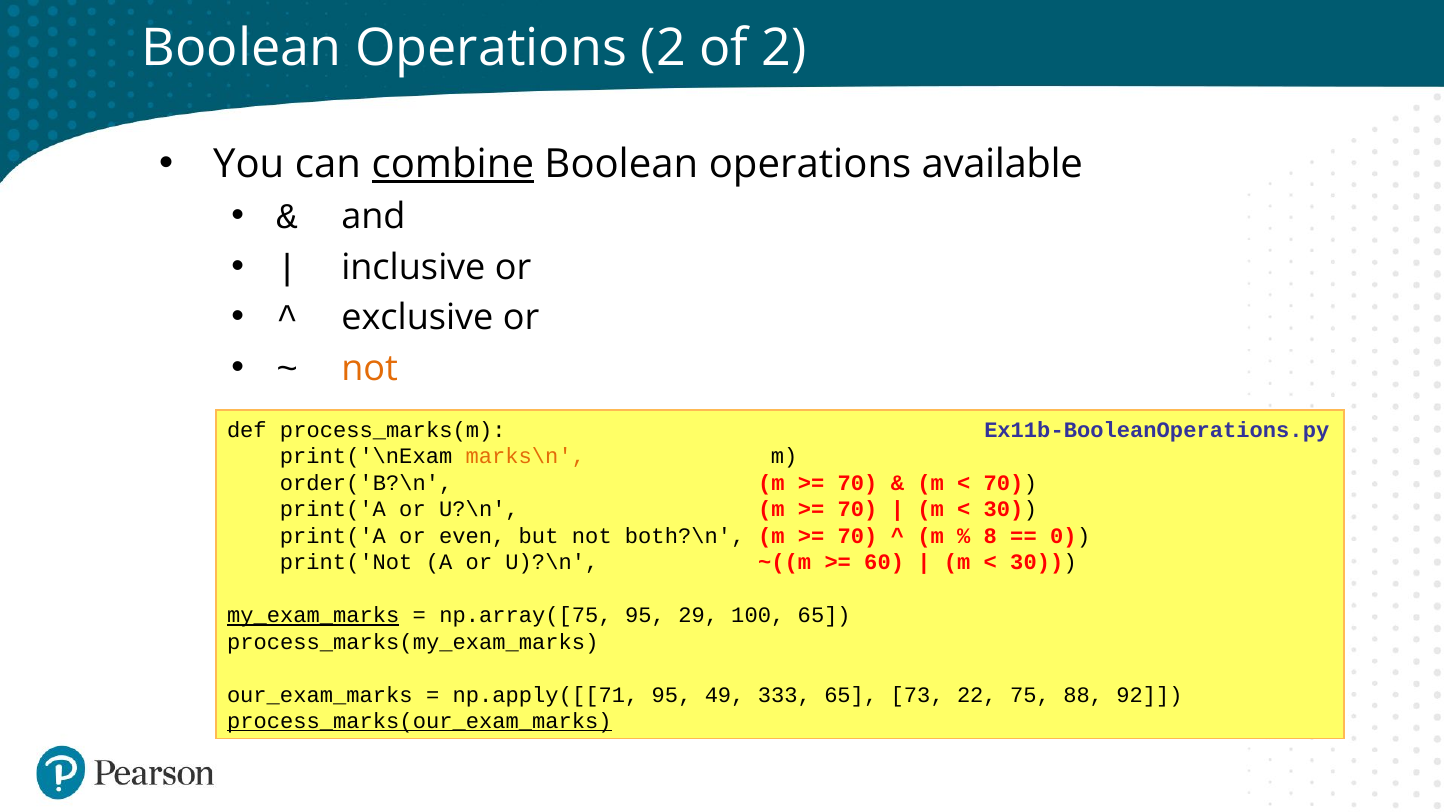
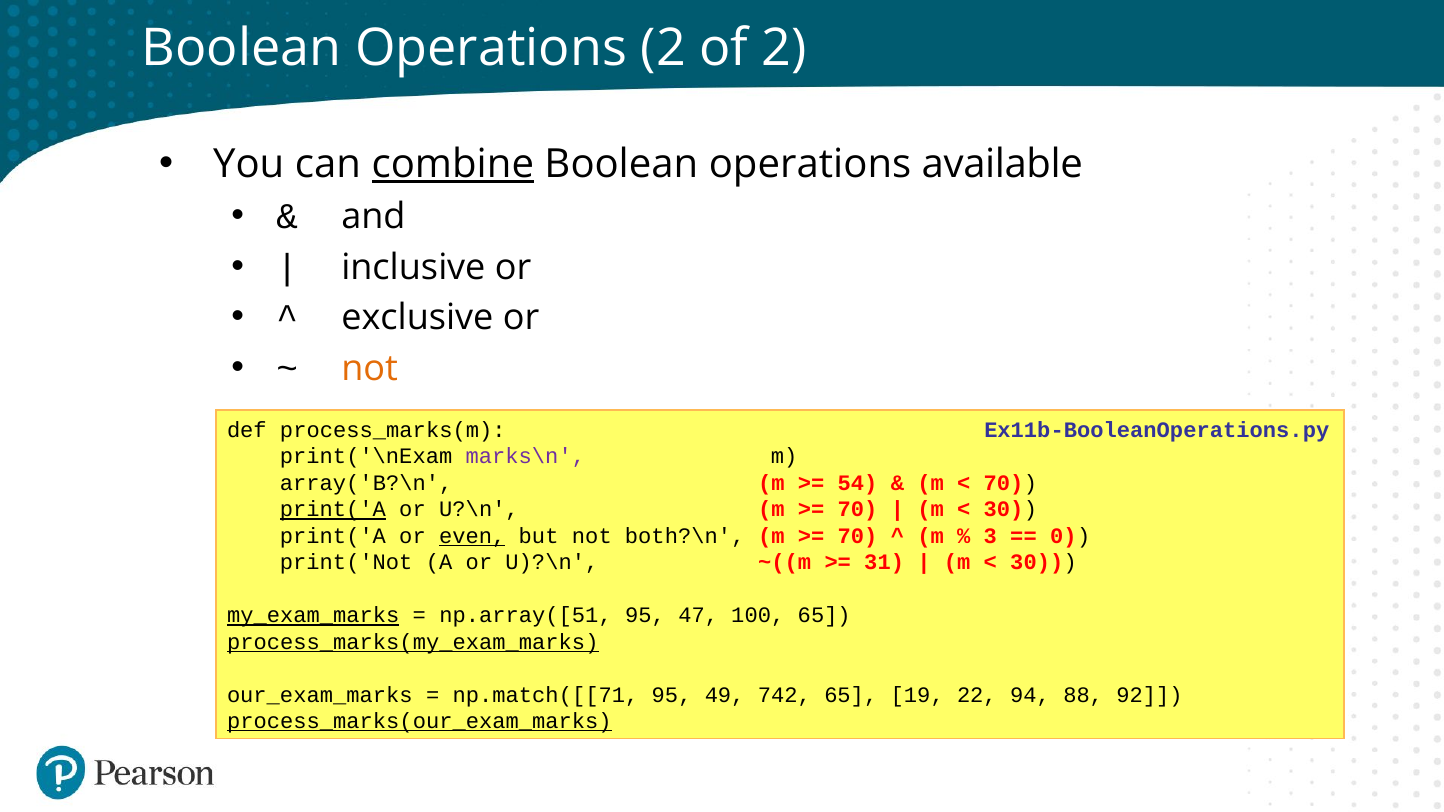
marks\n colour: orange -> purple (525, 457)
order('B?\n: order('B?\n -> array('B?\n (366, 483)
70: 70 -> 54 (858, 483)
print('A underline: none -> present (333, 510)
even underline: none -> present (472, 536)
8: 8 -> 3 (990, 536)
60: 60 -> 31 (884, 563)
np.array([75: np.array([75 -> np.array([51 (526, 616)
29: 29 -> 47 (698, 616)
process_marks(my_exam_marks underline: none -> present (413, 642)
np.apply([[71: np.apply([[71 -> np.match([[71 (545, 695)
333: 333 -> 742 (784, 695)
73: 73 -> 19 (917, 695)
75: 75 -> 94 (1030, 695)
